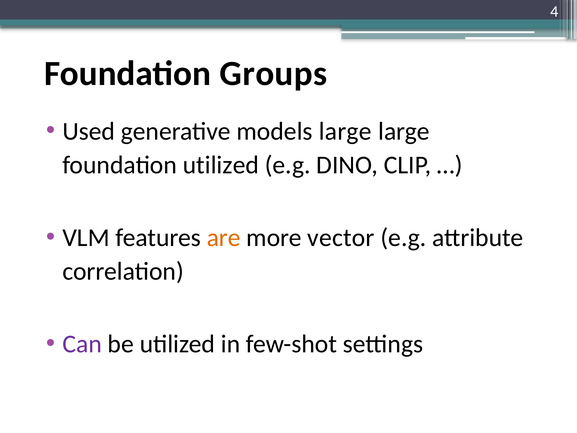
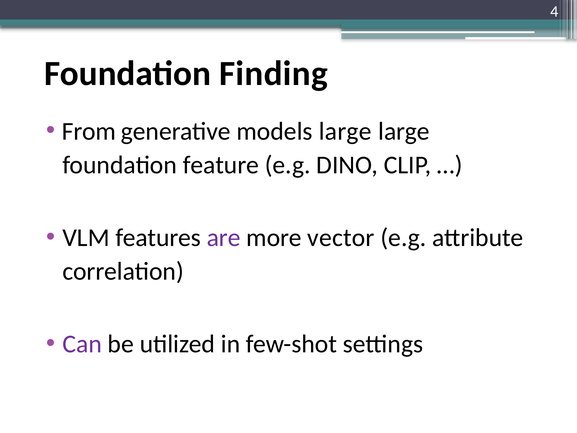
Groups: Groups -> Finding (273, 74)
Used: Used -> From (89, 131)
foundation utilized: utilized -> feature (221, 165)
are colour: orange -> purple (224, 237)
